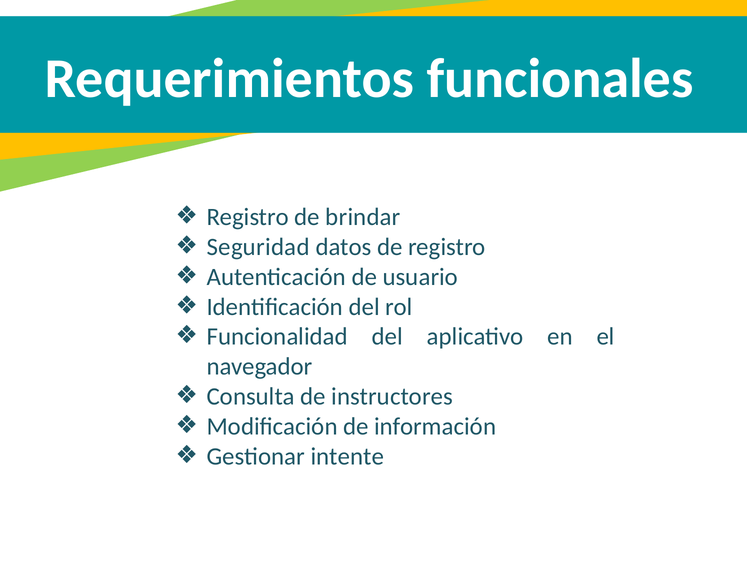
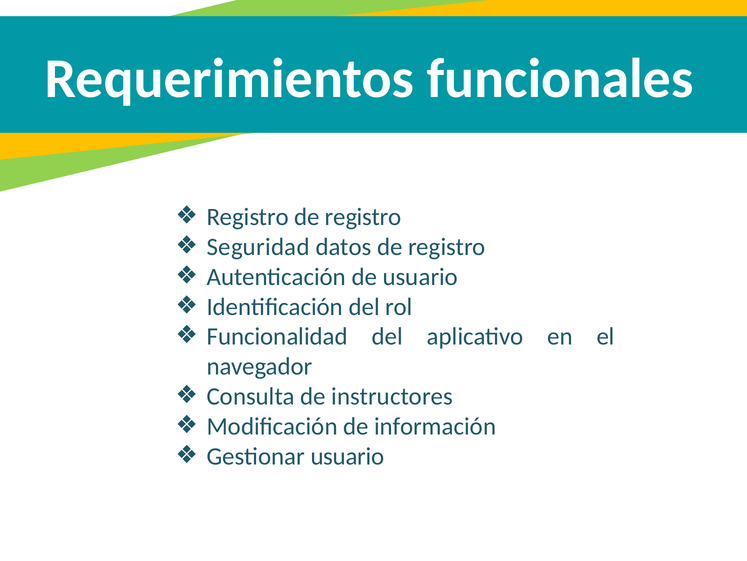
Registro de brindar: brindar -> registro (363, 217)
Gestionar intente: intente -> usuario (348, 456)
